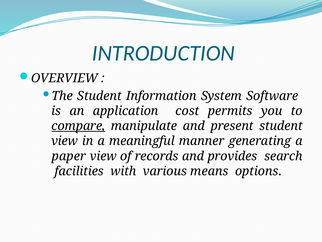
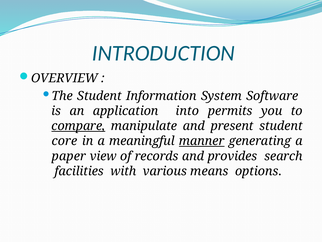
cost: cost -> into (187, 111)
view: view -> core (65, 141)
manner underline: none -> present (202, 141)
